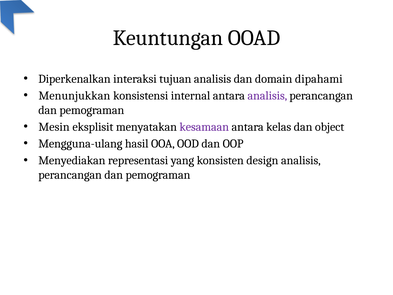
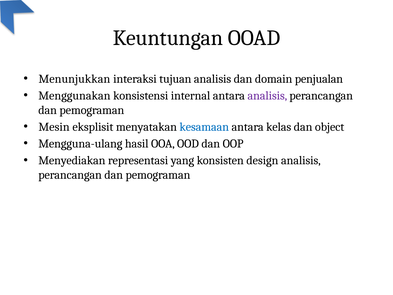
Diperkenalkan: Diperkenalkan -> Menunjukkan (74, 79)
dipahami: dipahami -> penjualan (319, 79)
Menunjukkan: Menunjukkan -> Menggunakan (74, 96)
kesamaan colour: purple -> blue (204, 127)
